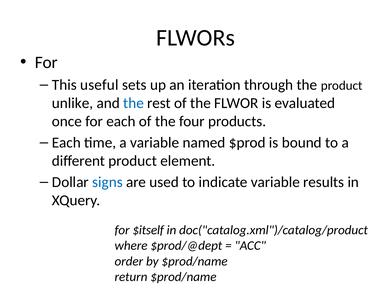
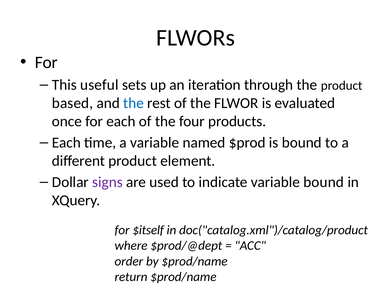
unlike: unlike -> based (73, 103)
signs colour: blue -> purple (107, 182)
variable results: results -> bound (324, 182)
